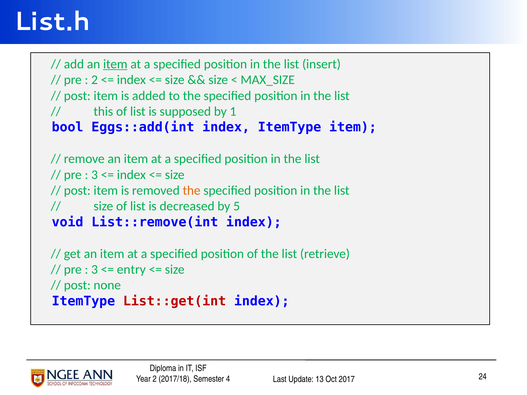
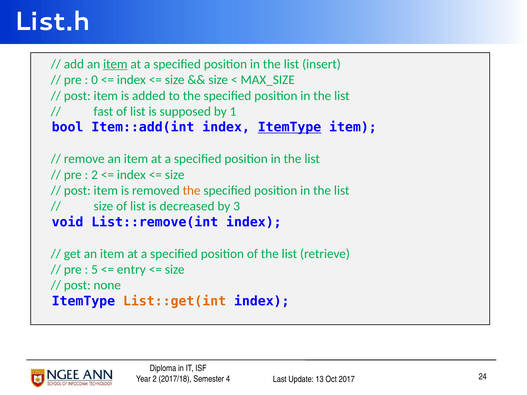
2: 2 -> 0 (95, 80)
this: this -> fast (103, 112)
Eggs::add(int: Eggs::add(int -> Item::add(int (143, 127)
ItemType underline: none -> present (290, 127)
3: 3 -> 2 (95, 175)
5: 5 -> 3 (237, 206)
3: 3 -> 5 (95, 270)
List::get(int colour: red -> orange (175, 301)
